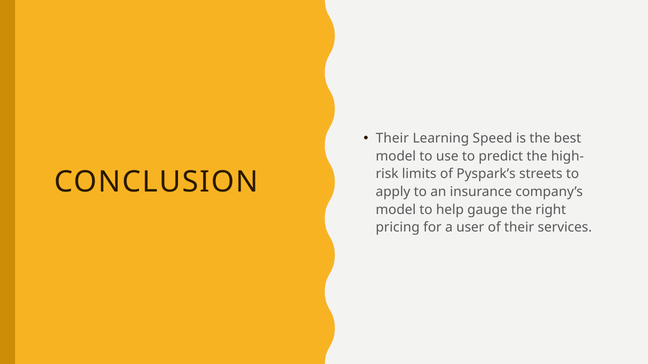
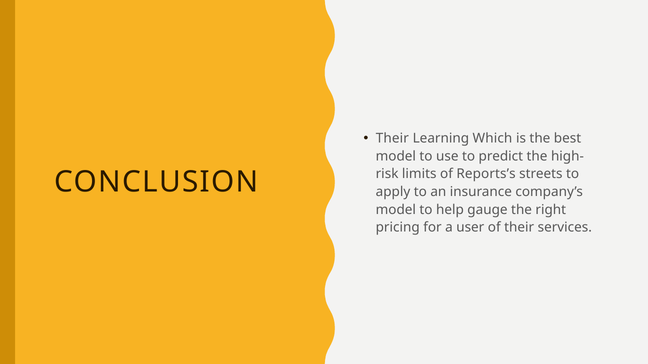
Speed: Speed -> Which (492, 139)
Pyspark’s: Pyspark’s -> Reports’s (486, 174)
